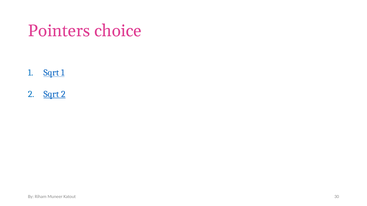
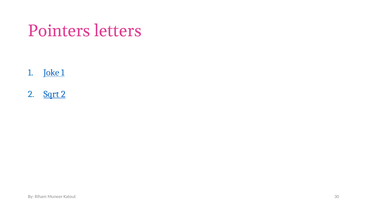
choice: choice -> letters (118, 31)
1 Sqrt: Sqrt -> Joke (51, 73)
